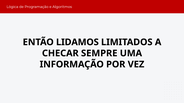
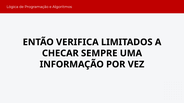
LIDAMOS: LIDAMOS -> VERIFICA (77, 42)
